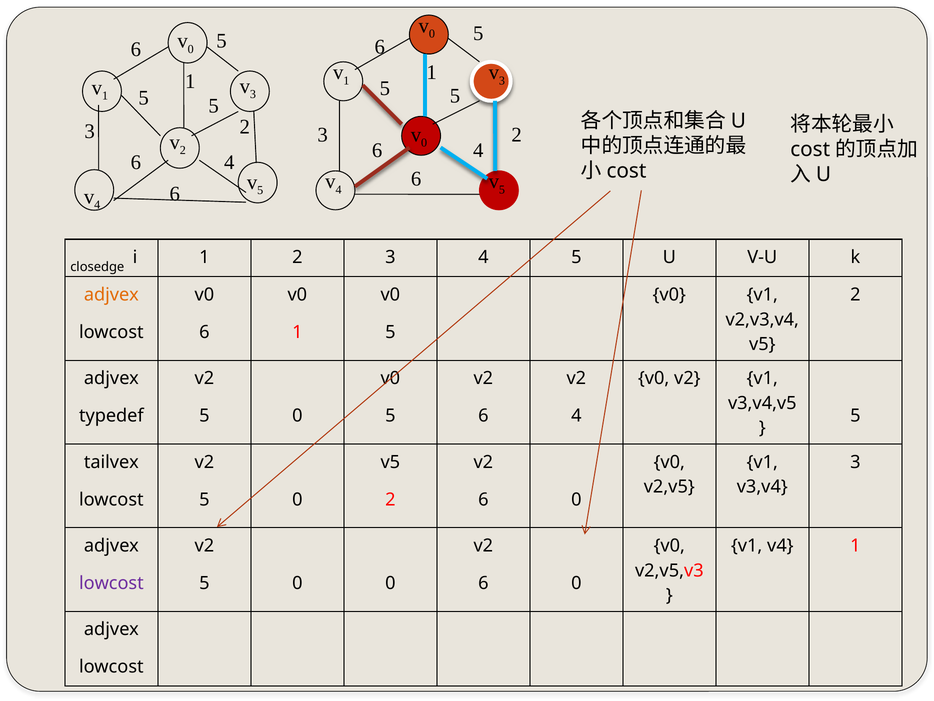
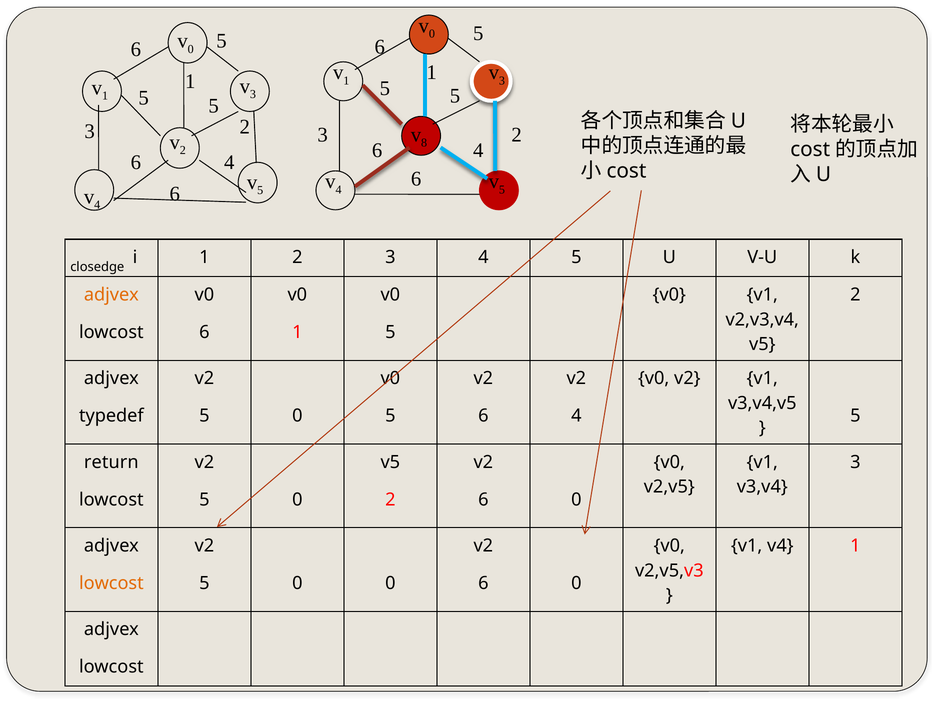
0: 0 -> 8 (424, 143)
tailvex: tailvex -> return (111, 462)
lowcost colour: purple -> orange (111, 583)
